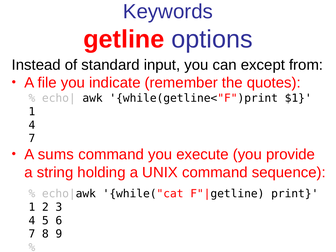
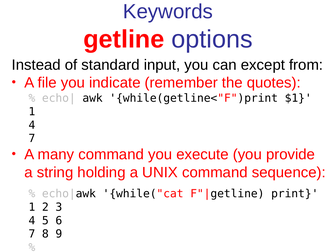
sums: sums -> many (56, 154)
